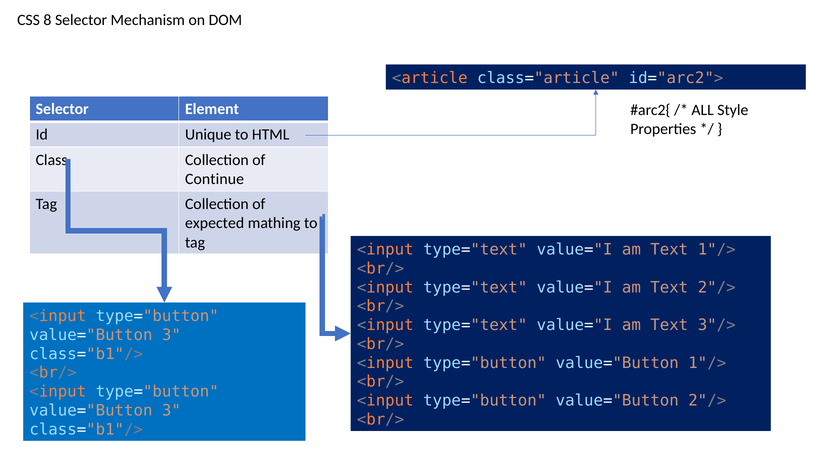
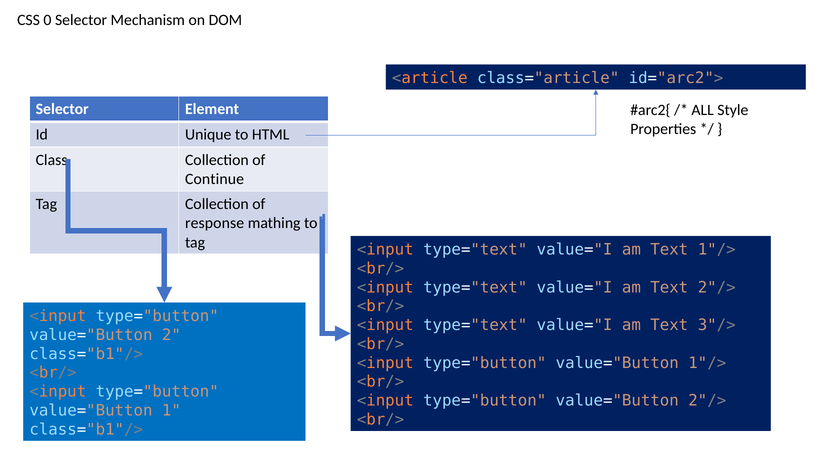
8: 8 -> 0 (47, 20)
expected: expected -> response (215, 224)
3: 3 -> 2 (171, 335)
3: 3 -> 1 (171, 411)
